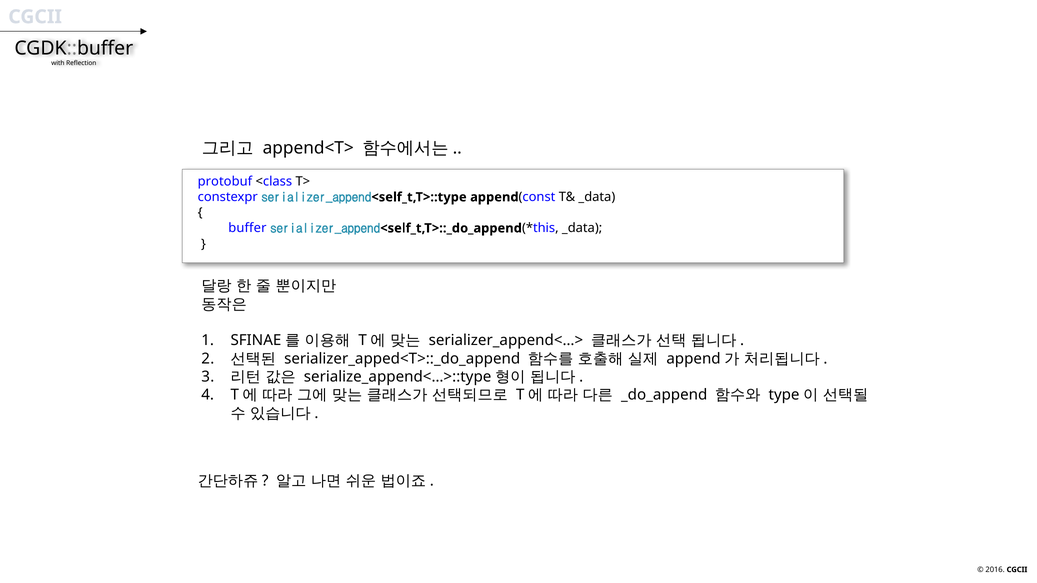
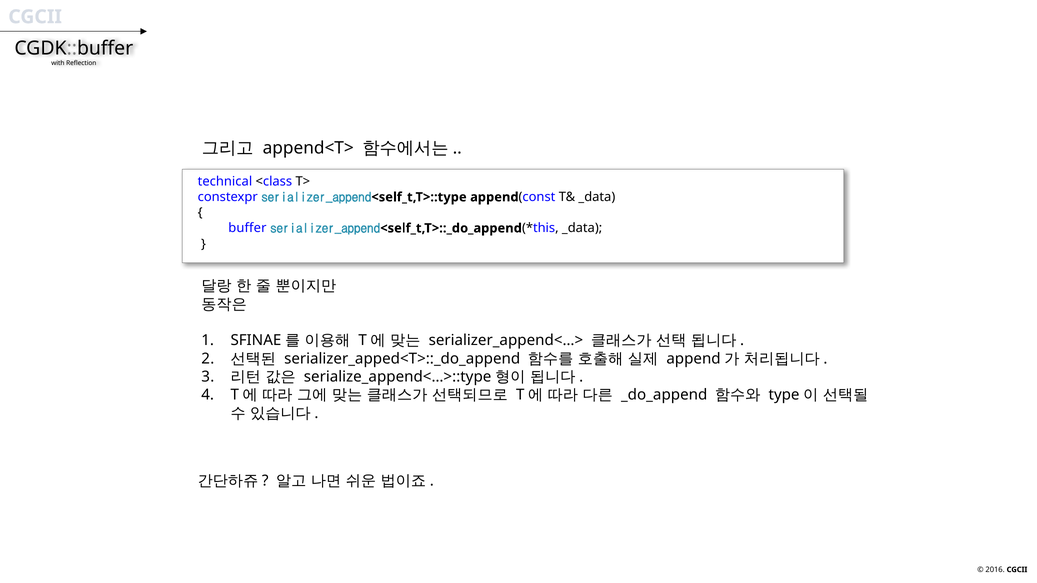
protobuf: protobuf -> technical (225, 182)
